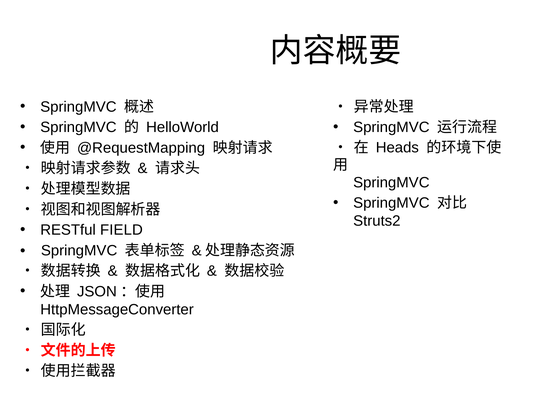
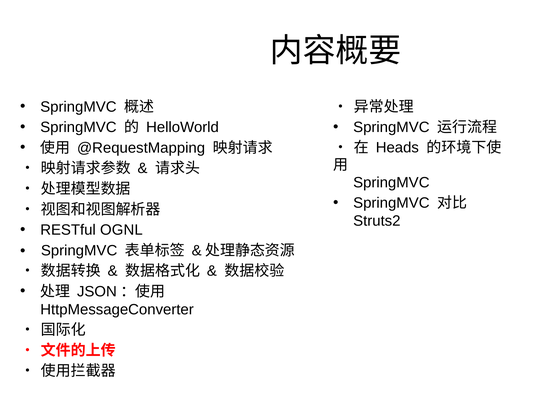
FIELD: FIELD -> OGNL (121, 230)
